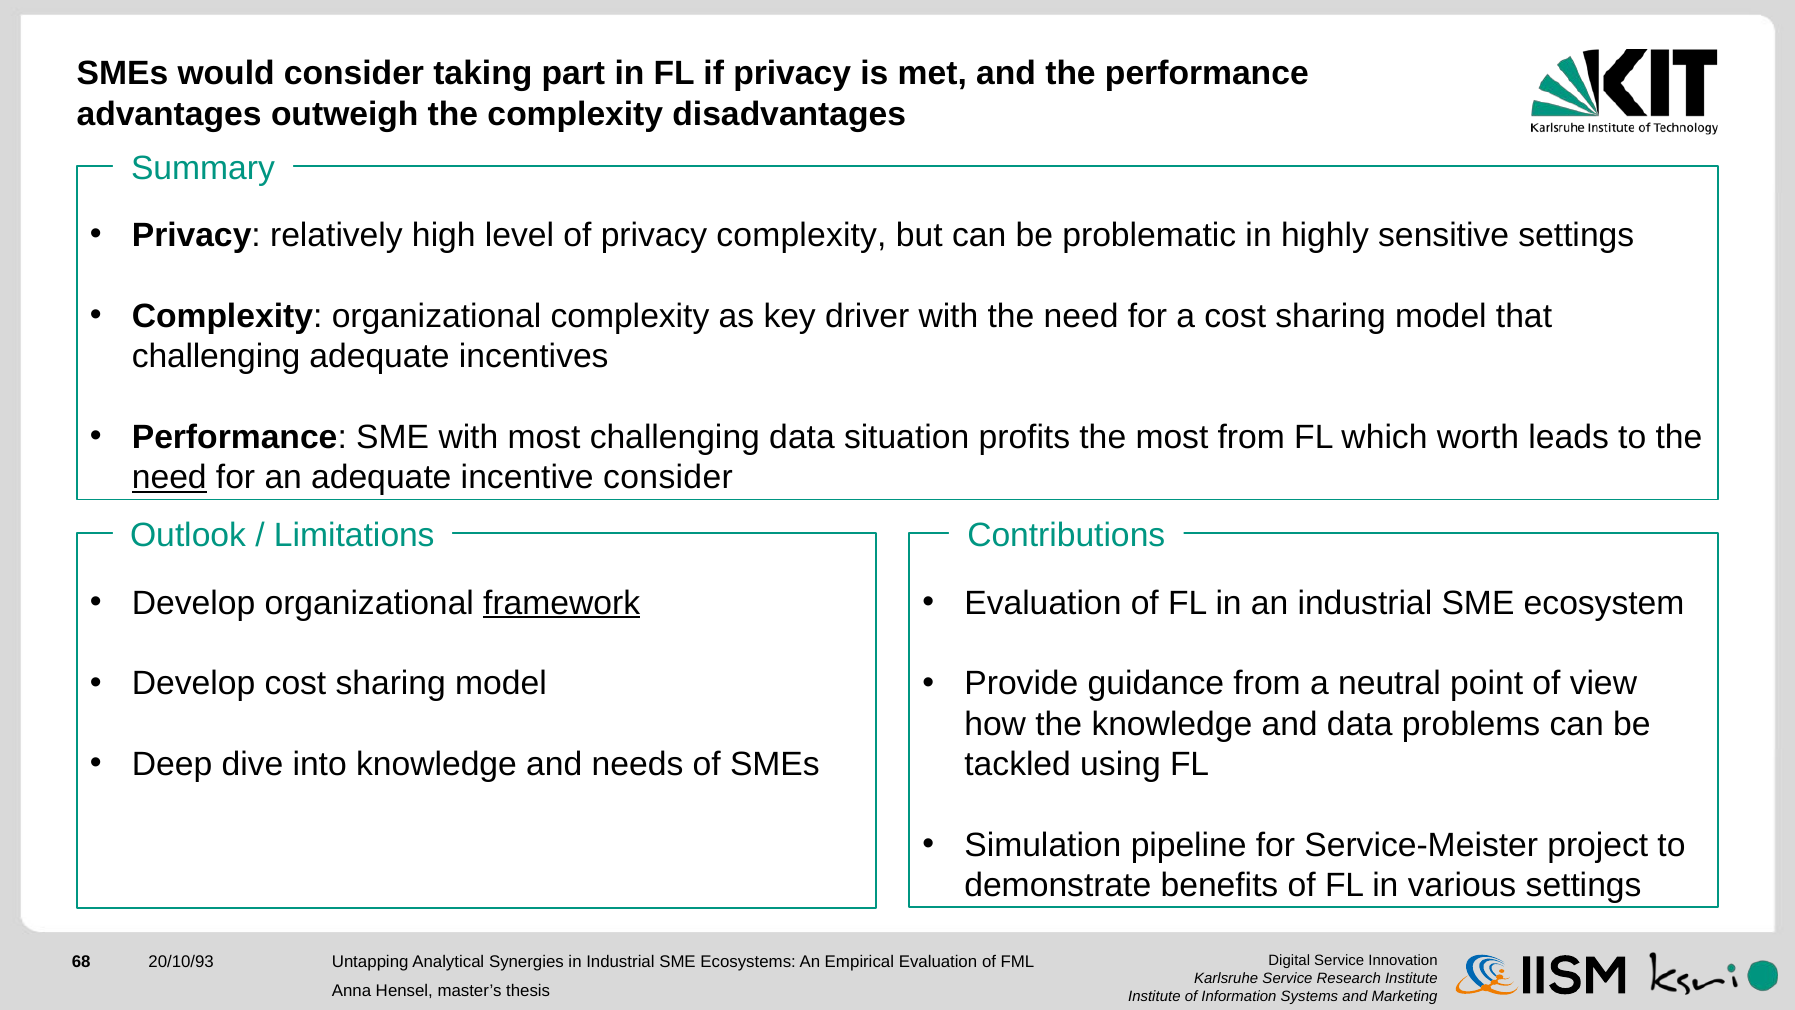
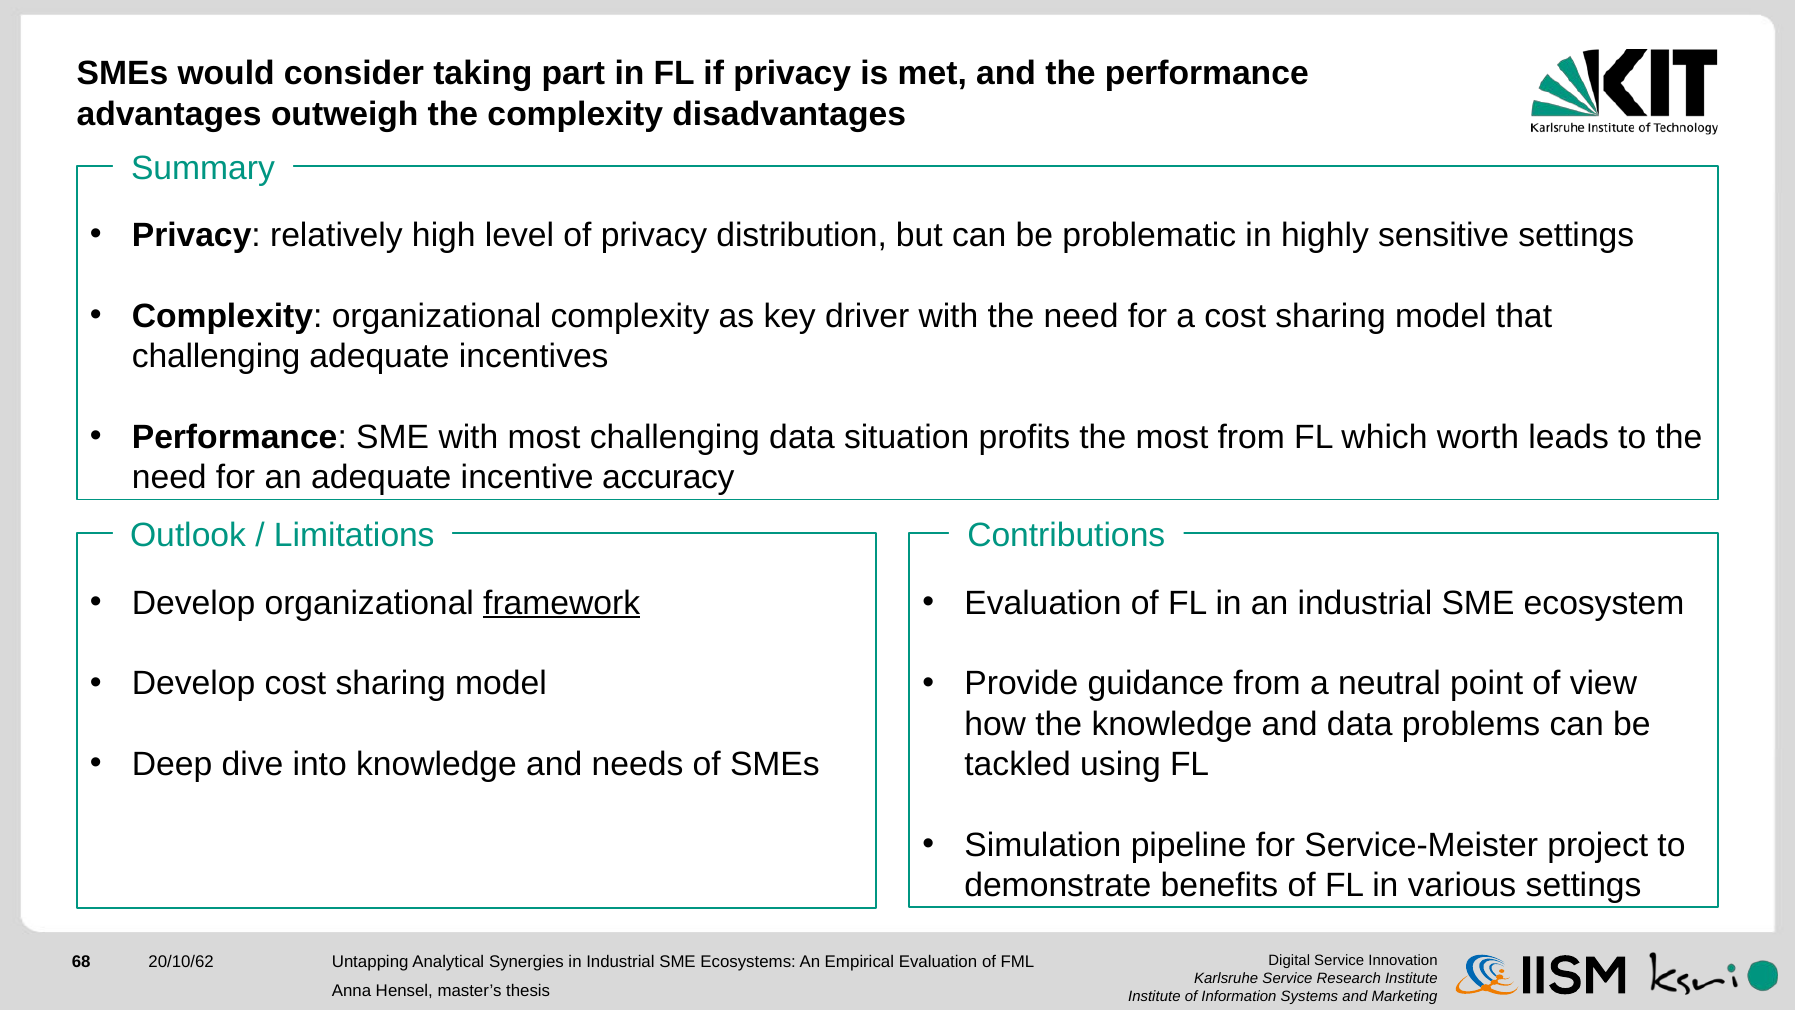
privacy complexity: complexity -> distribution (802, 235)
need underline: present -> none (169, 477)
incentive consider: consider -> accuracy (668, 477)
20/10/93: 20/10/93 -> 20/10/62 (181, 962)
